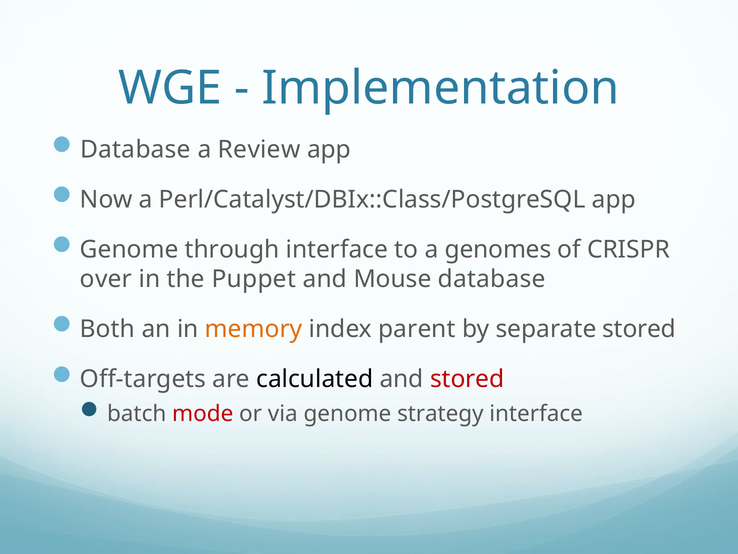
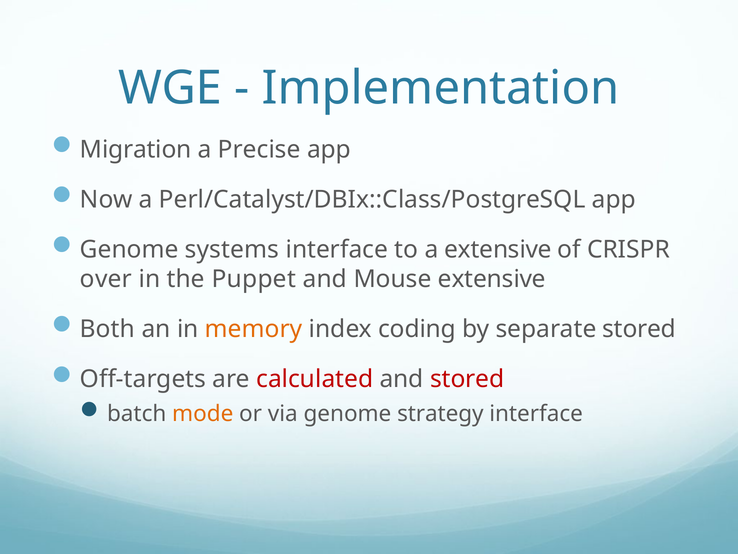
Database: Database -> Migration (136, 149)
Review: Review -> Precise (259, 149)
through: through -> systems (232, 249)
a genomes: genomes -> extensive (498, 249)
Mouse database: database -> extensive (492, 279)
parent: parent -> coding (417, 329)
calculated colour: black -> red (315, 379)
mode colour: red -> orange (203, 413)
